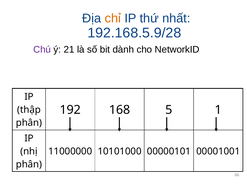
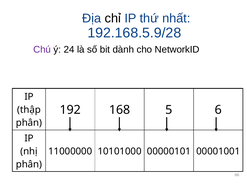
chỉ colour: orange -> black (113, 18)
21: 21 -> 24 (69, 50)
1: 1 -> 6 (218, 110)
